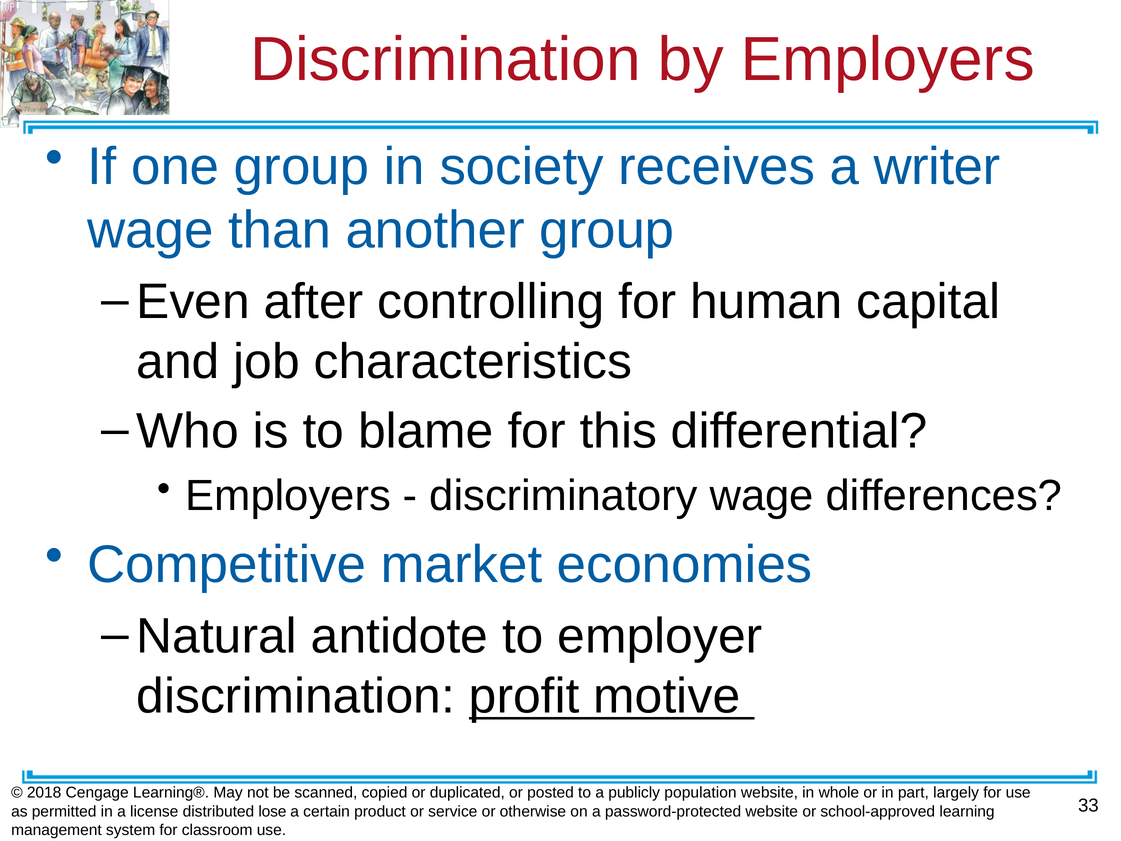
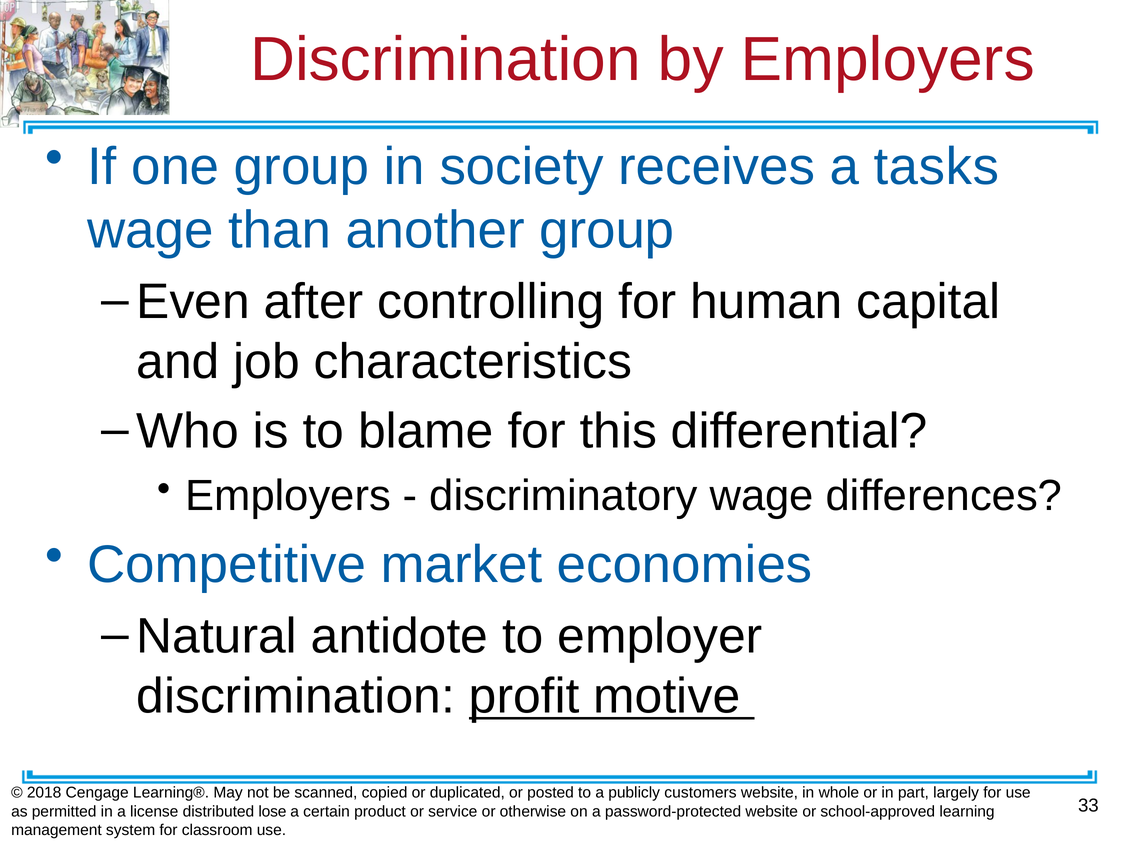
writer: writer -> tasks (937, 167)
population: population -> customers (700, 793)
